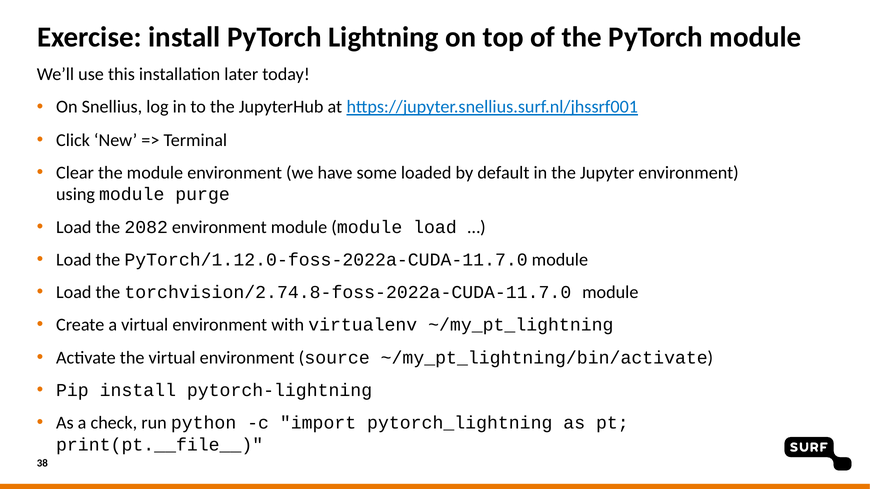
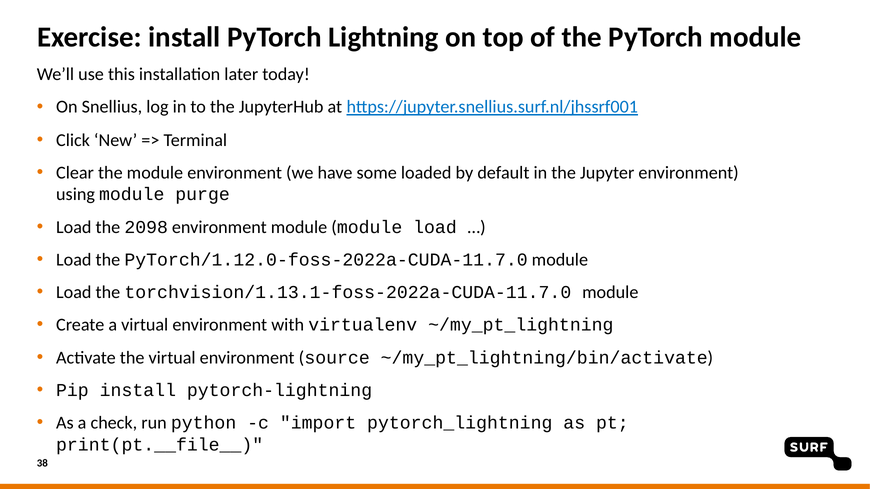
2082: 2082 -> 2098 (146, 227)
torchvision/2.74.8-foss-2022a-CUDA-11.7.0: torchvision/2.74.8-foss-2022a-CUDA-11.7.0 -> torchvision/1.13.1-foss-2022a-CUDA-11.7.0 (348, 293)
